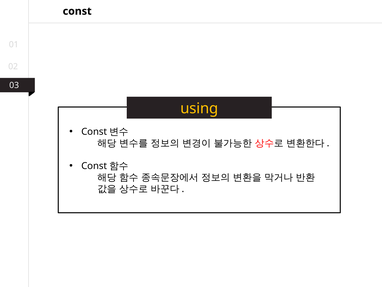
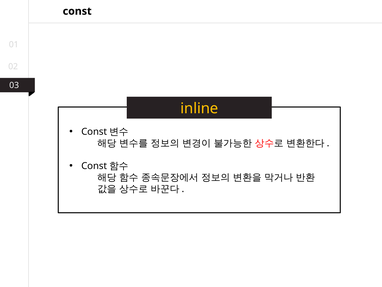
using: using -> inline (199, 108)
